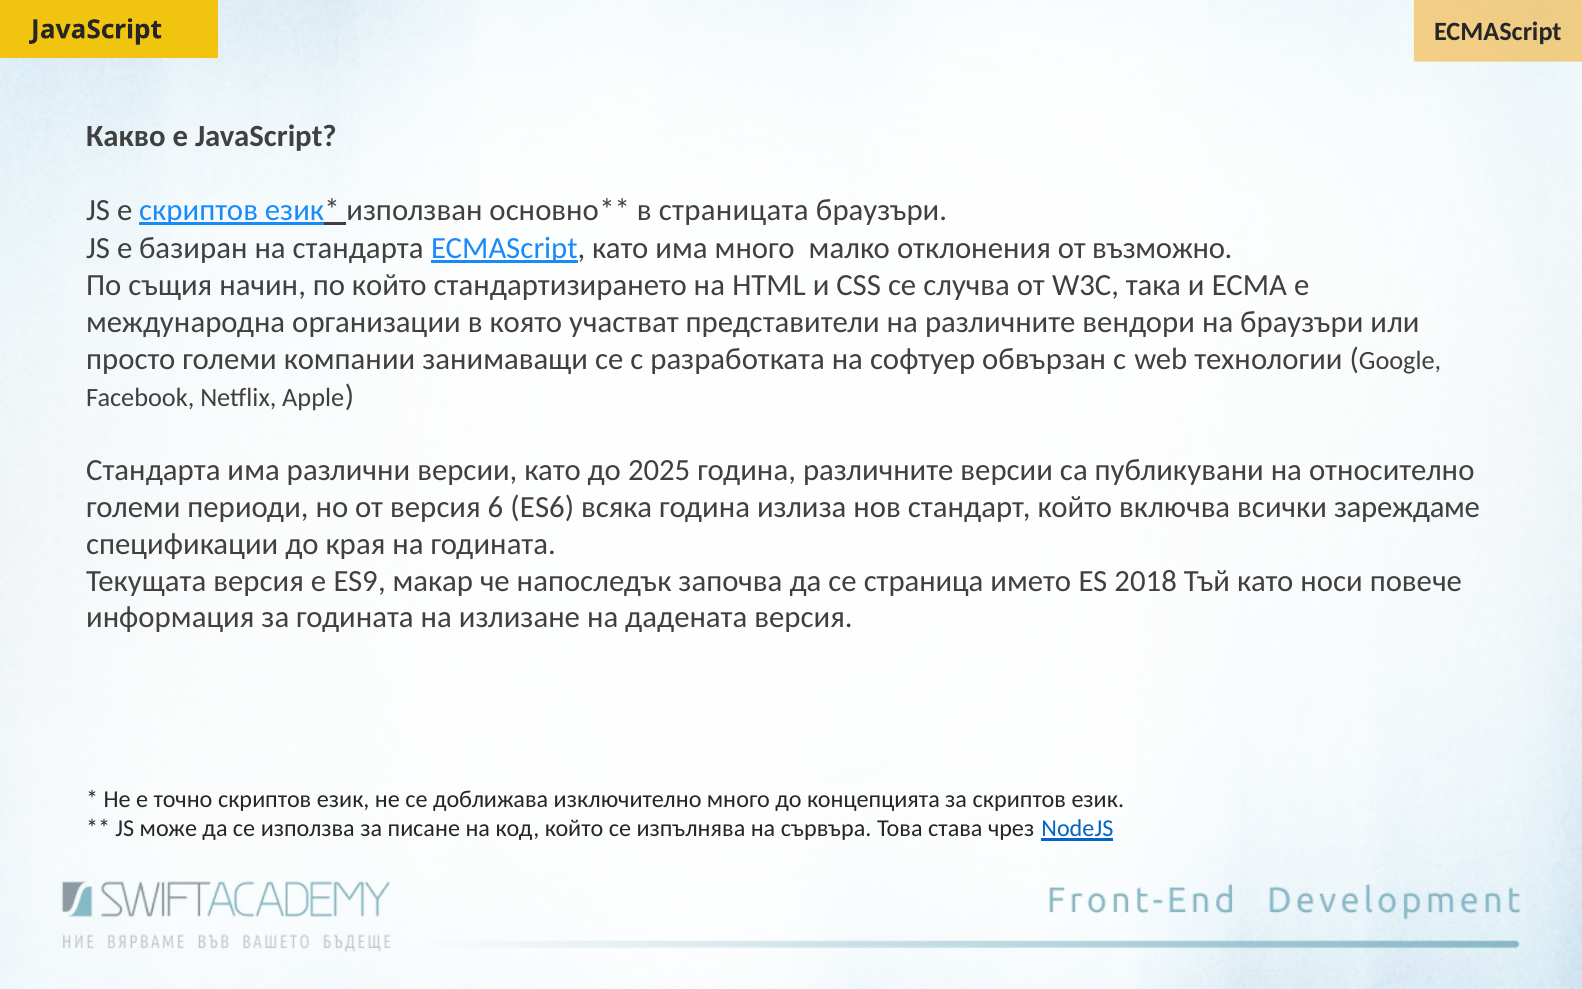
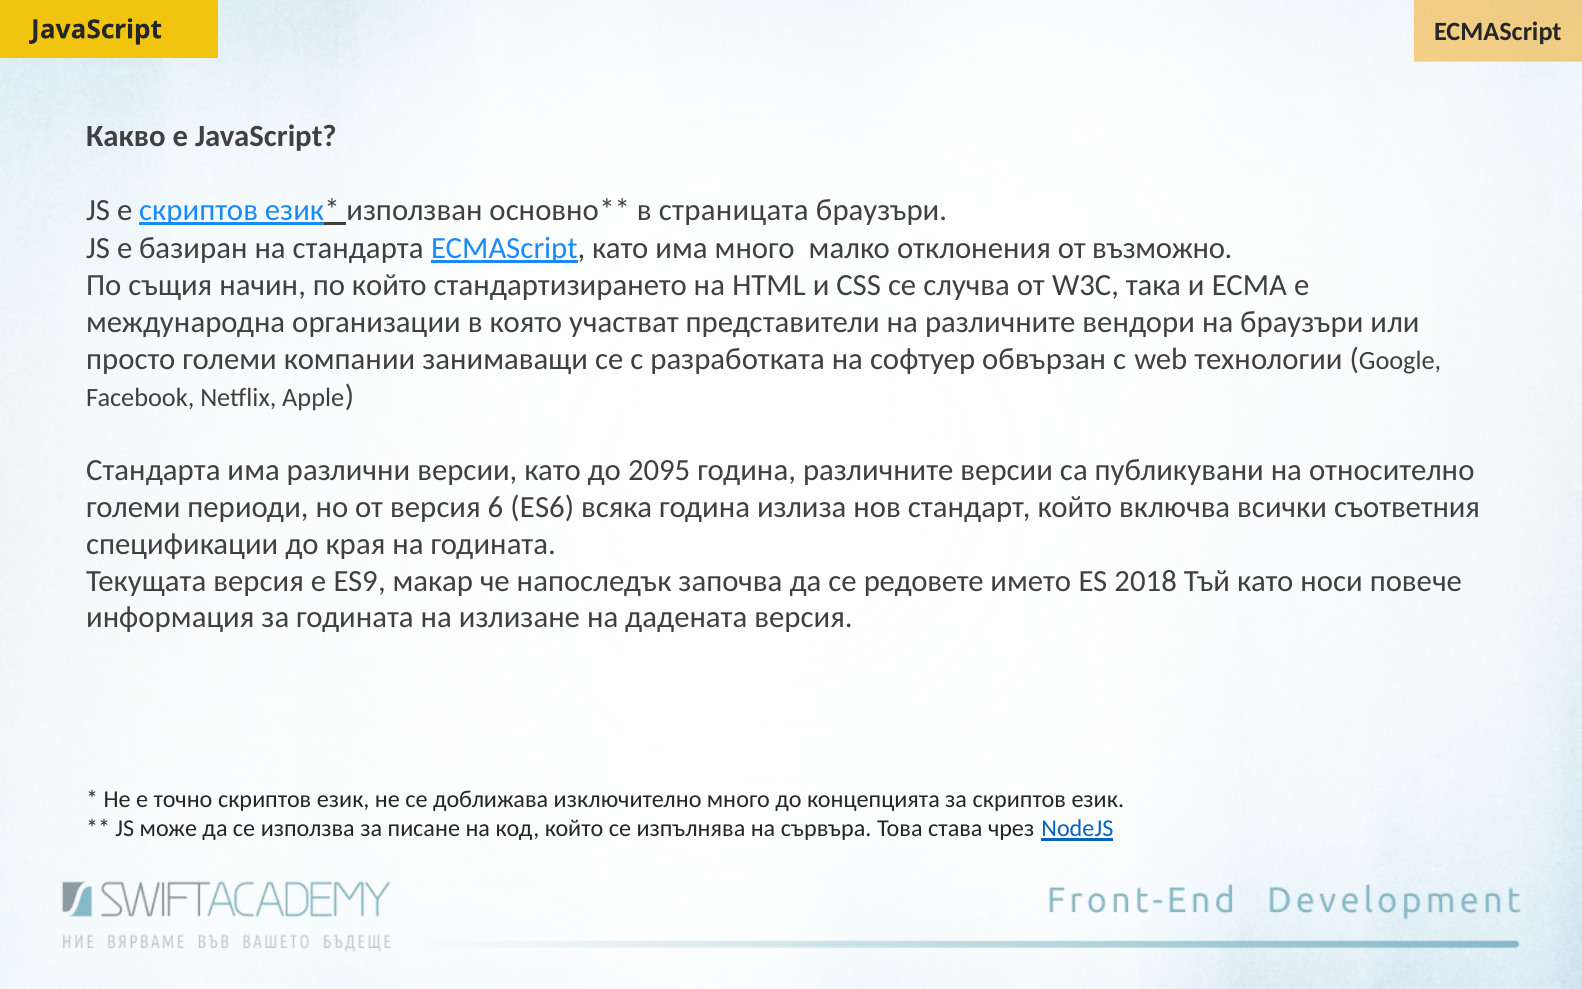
2025: 2025 -> 2095 (659, 470)
зареждаме: зареждаме -> съответния (1407, 507)
страница: страница -> редовете (924, 581)
